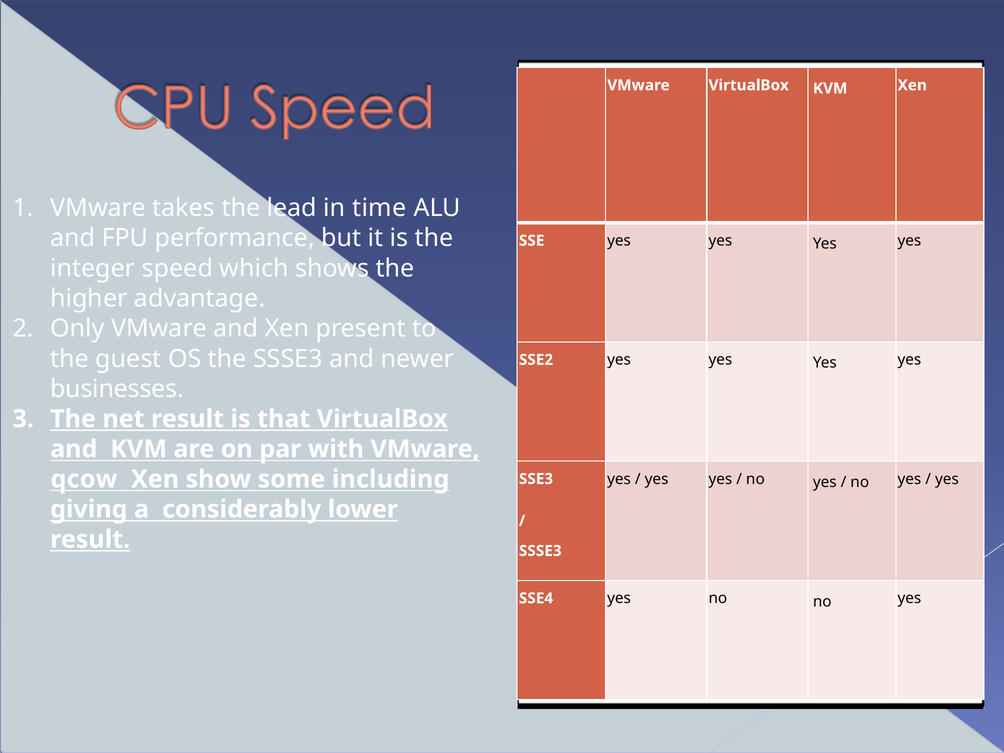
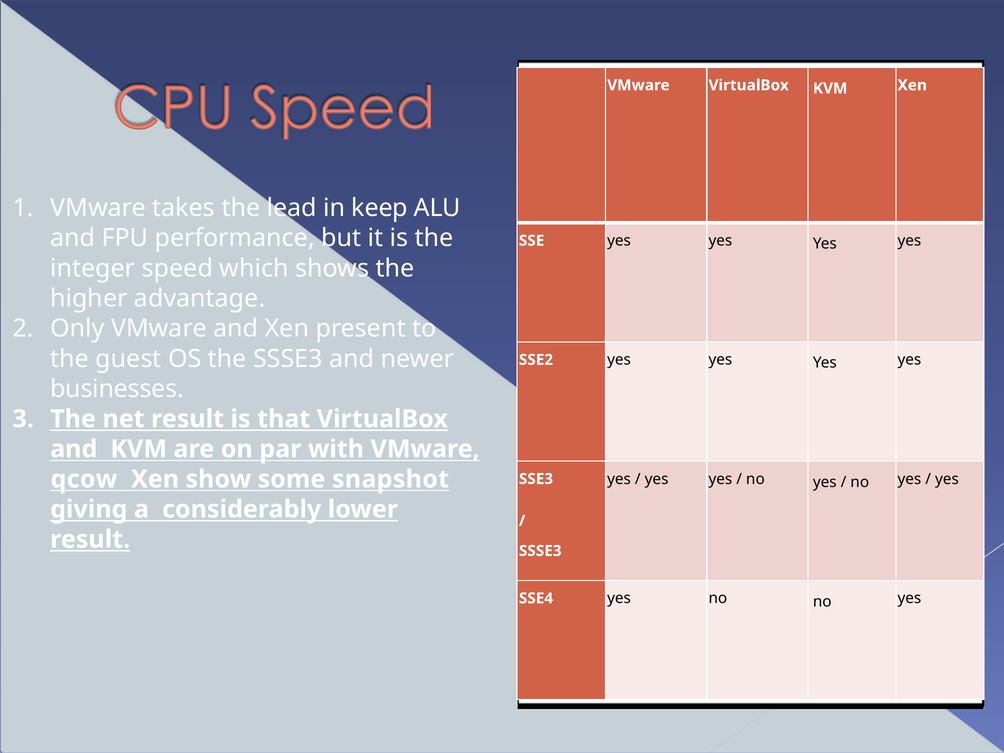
time: time -> keep (380, 208)
including: including -> snapshot (391, 479)
